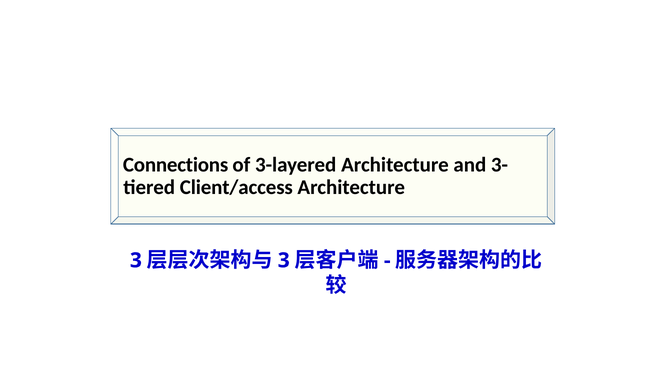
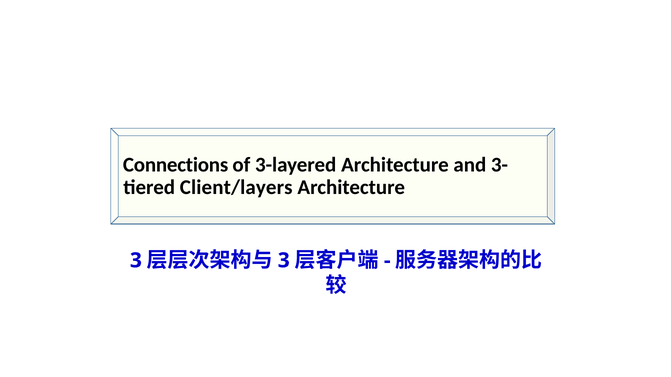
Client/access: Client/access -> Client/layers (236, 188)
